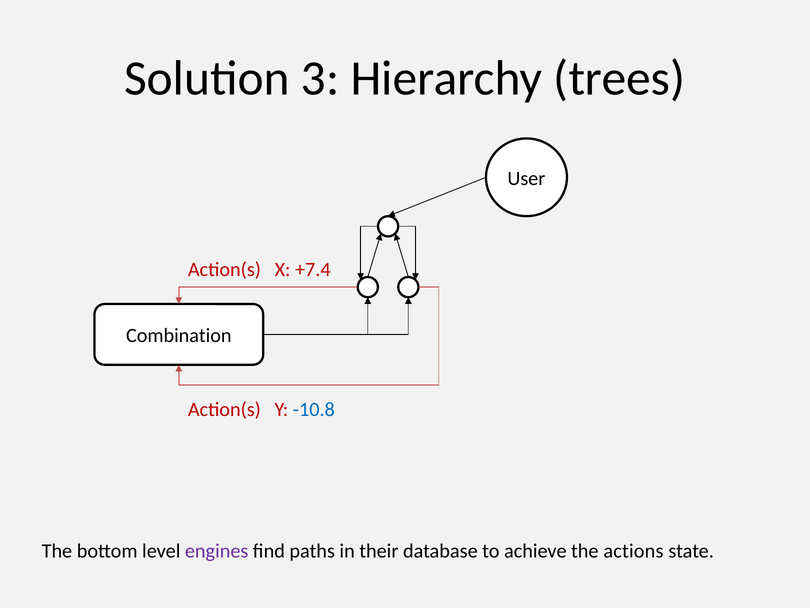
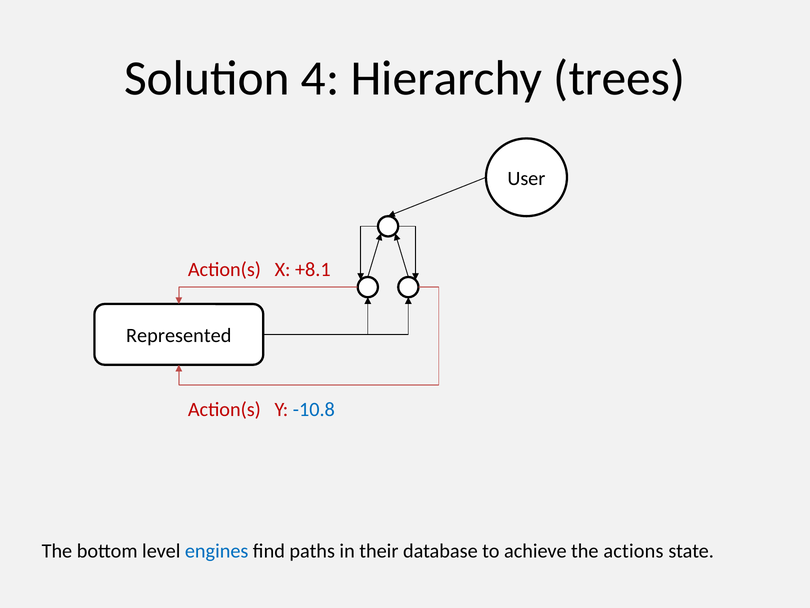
3: 3 -> 4 (320, 78)
+7.4: +7.4 -> +8.1 (313, 269)
Combination: Combination -> Represented (179, 336)
engines colour: purple -> blue (217, 551)
